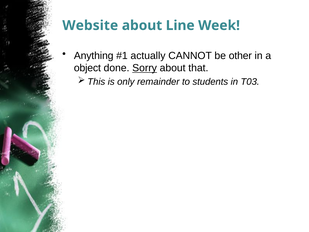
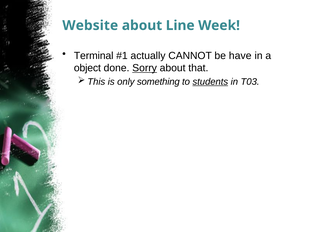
Anything: Anything -> Terminal (94, 56)
other: other -> have (240, 56)
remainder: remainder -> something (158, 82)
students underline: none -> present (210, 82)
